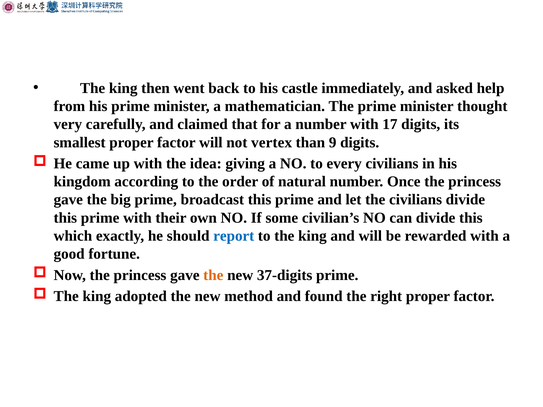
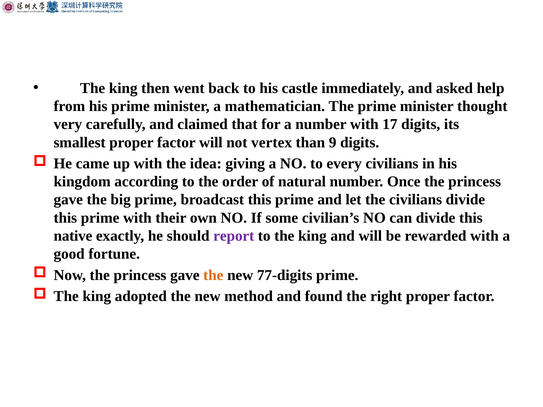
which: which -> native (73, 236)
report colour: blue -> purple (234, 236)
37-digits: 37-digits -> 77-digits (285, 275)
